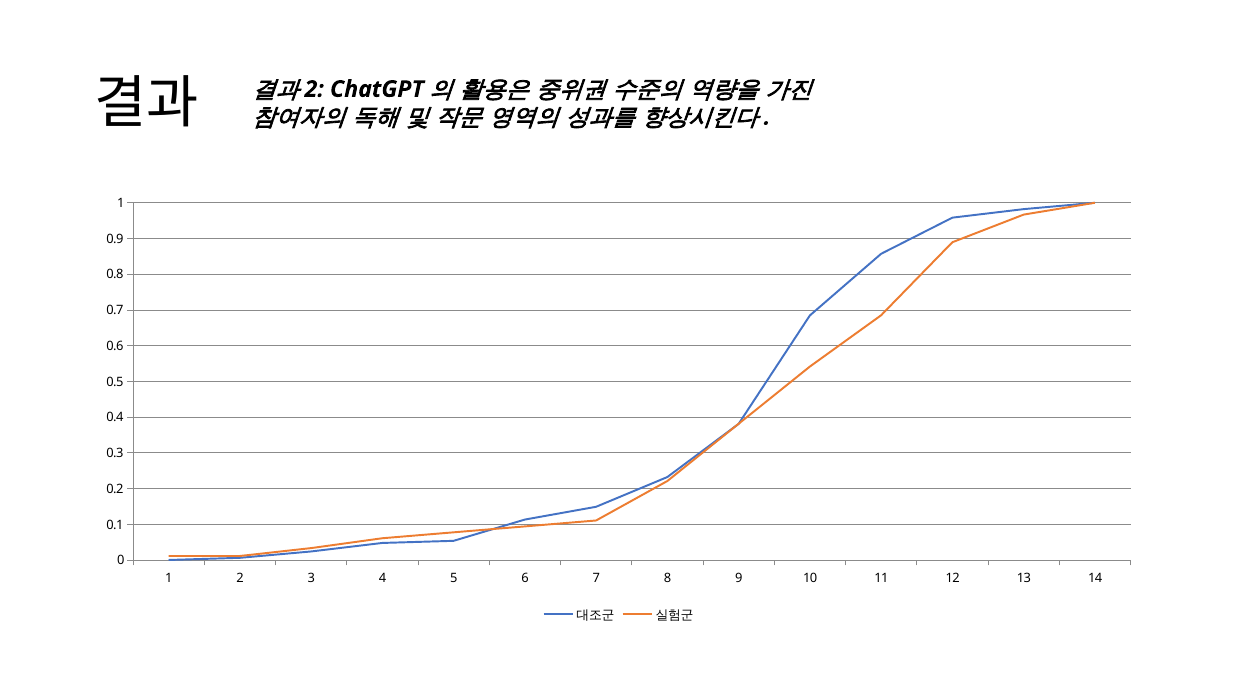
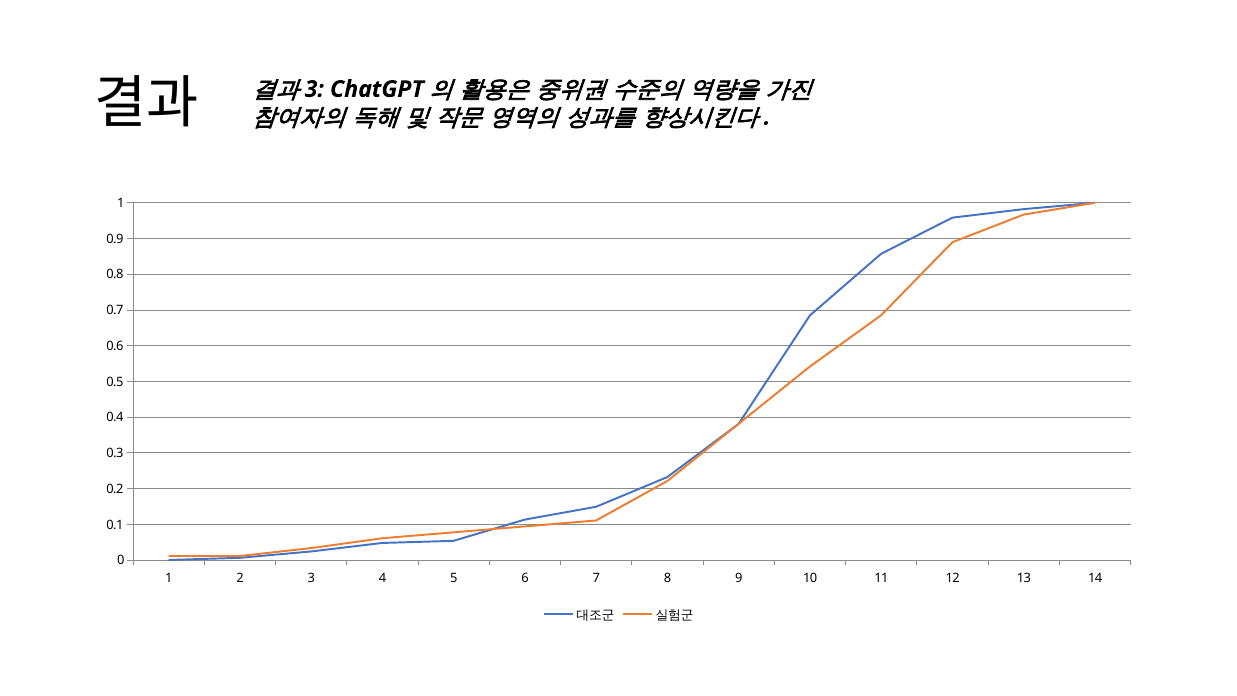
2: 2 -> 3 (314, 89)
